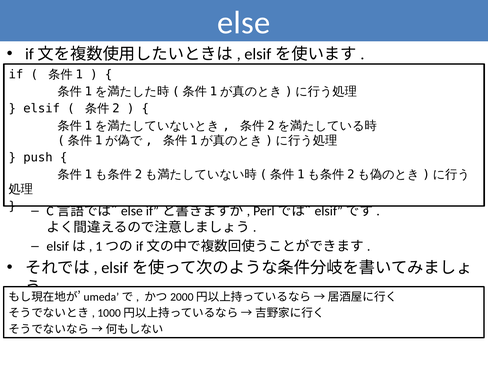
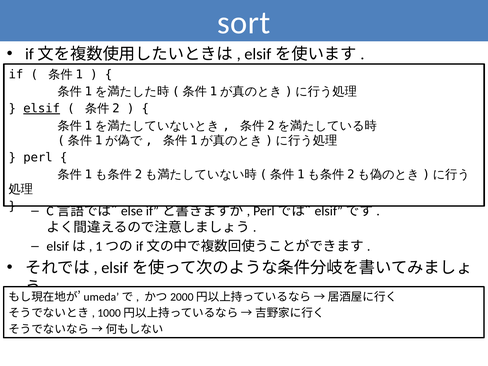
else: else -> sort (244, 23)
elsif underline: none -> present (42, 109)
push: push -> perl (38, 157)
